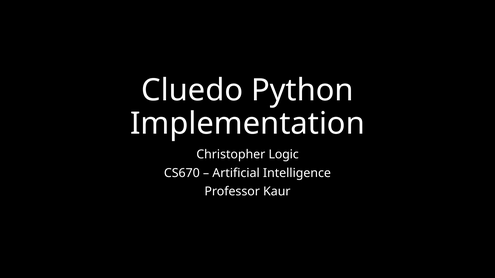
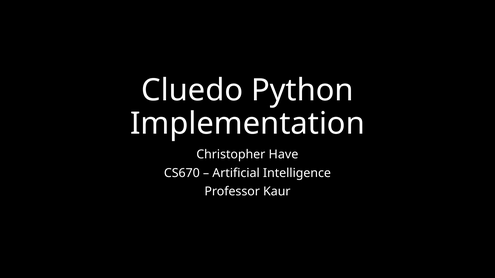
Logic: Logic -> Have (284, 155)
